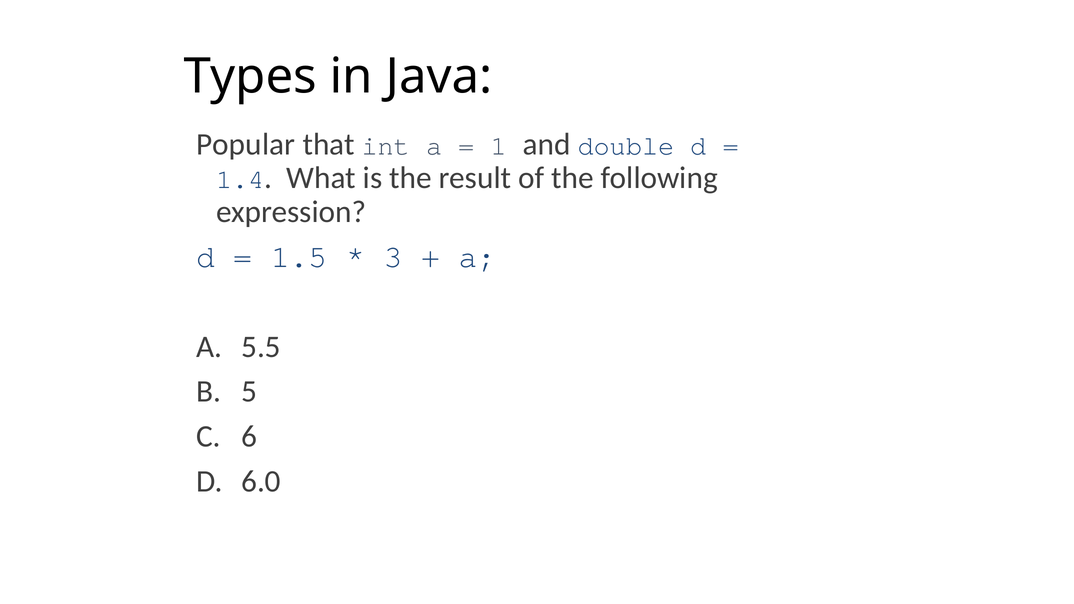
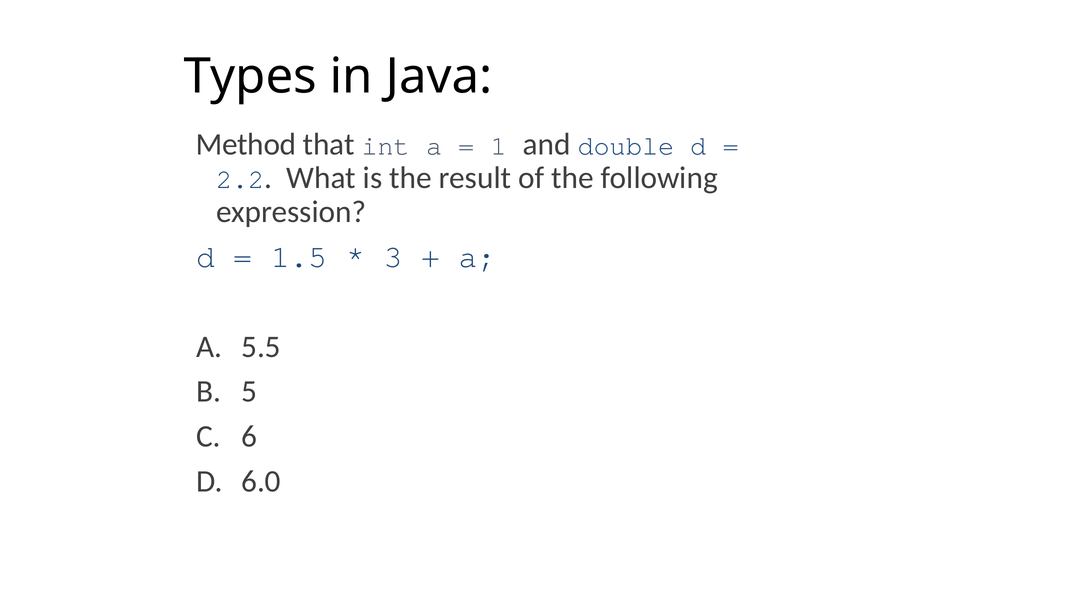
Popular: Popular -> Method (246, 144)
1.4: 1.4 -> 2.2 (240, 180)
